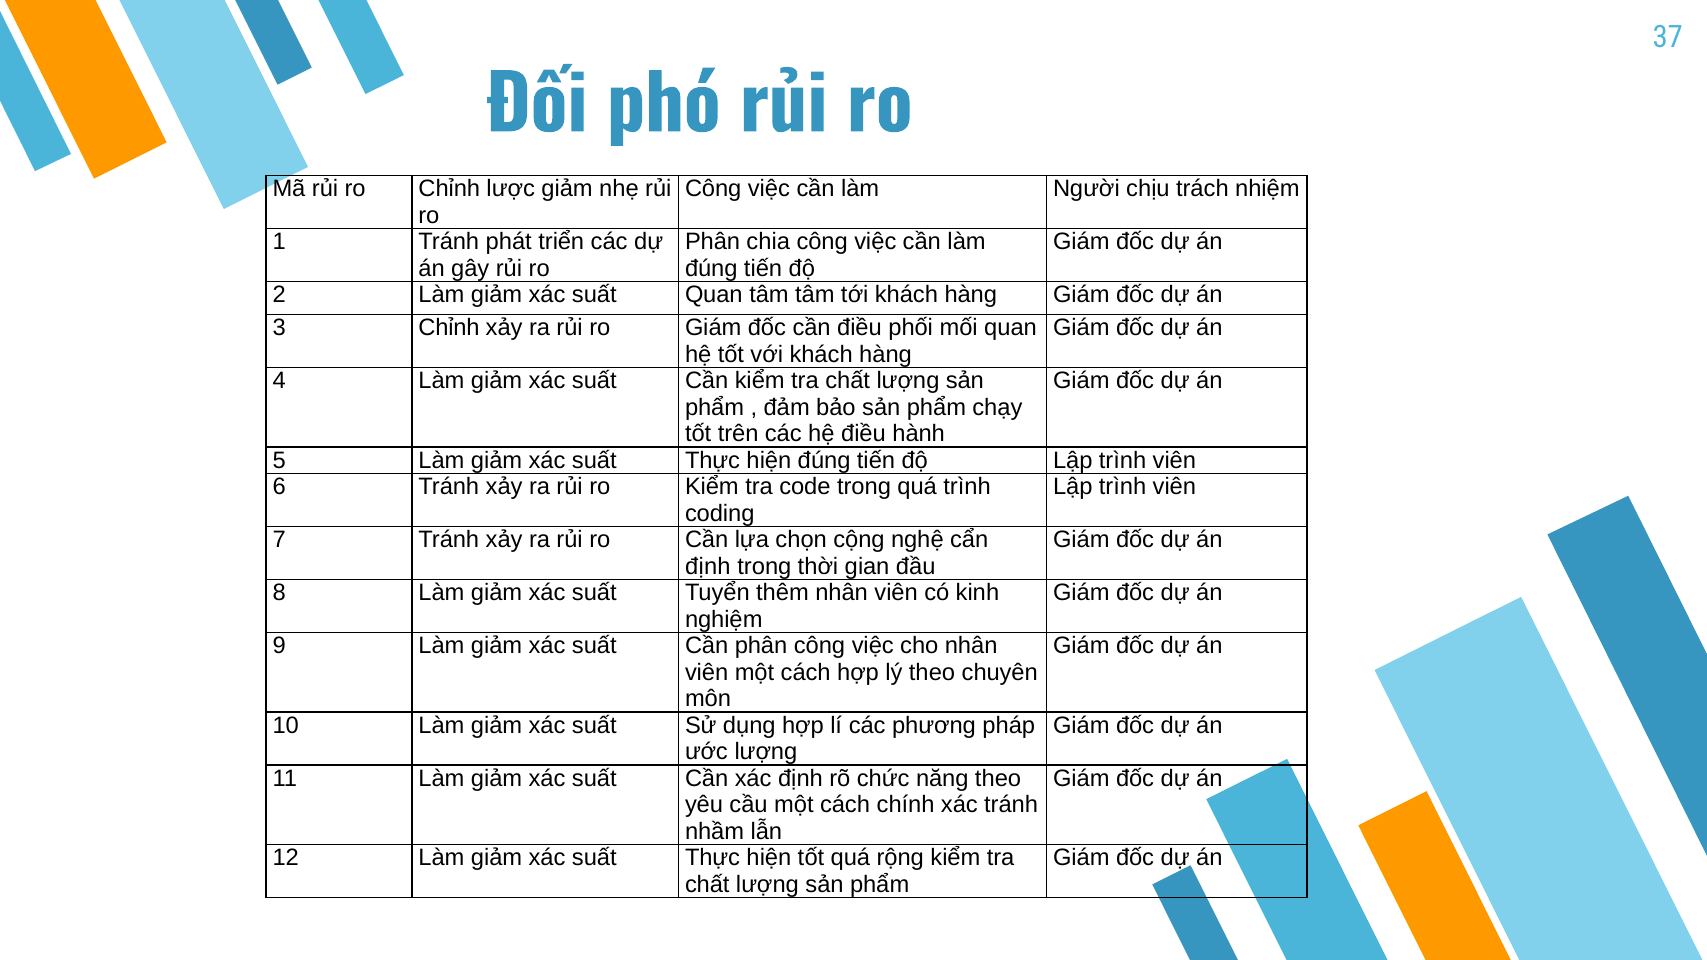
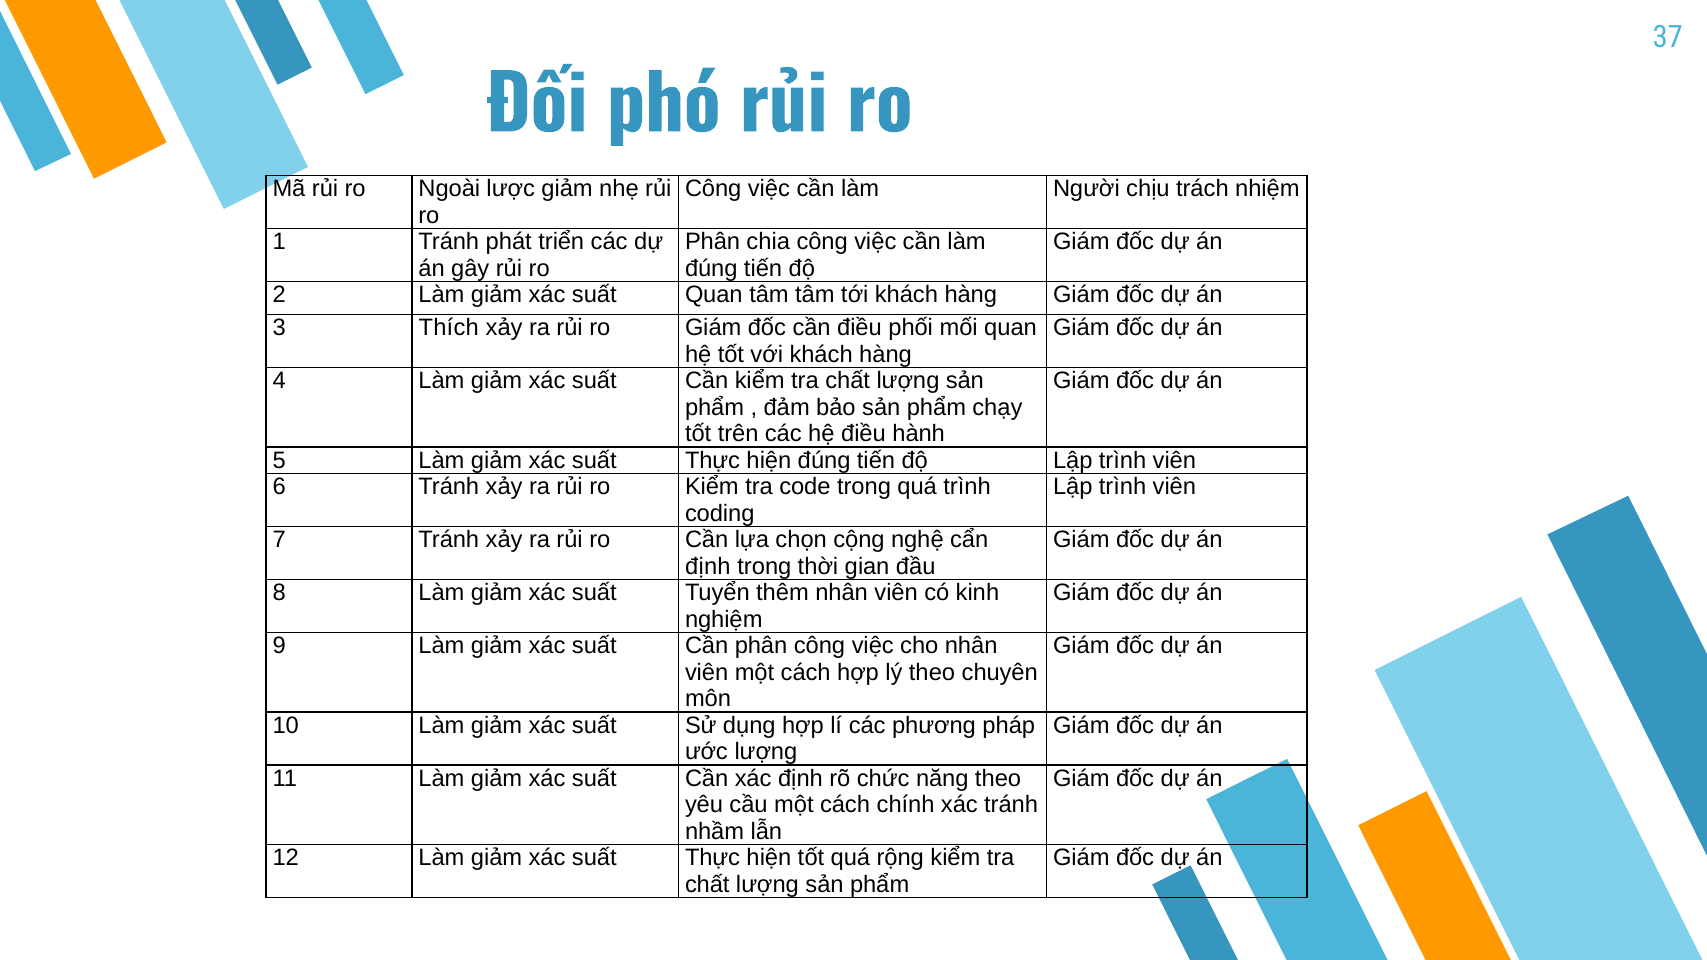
ro Chỉnh: Chỉnh -> Ngoài (449, 189)
3 Chỉnh: Chỉnh -> Thích (449, 328)
